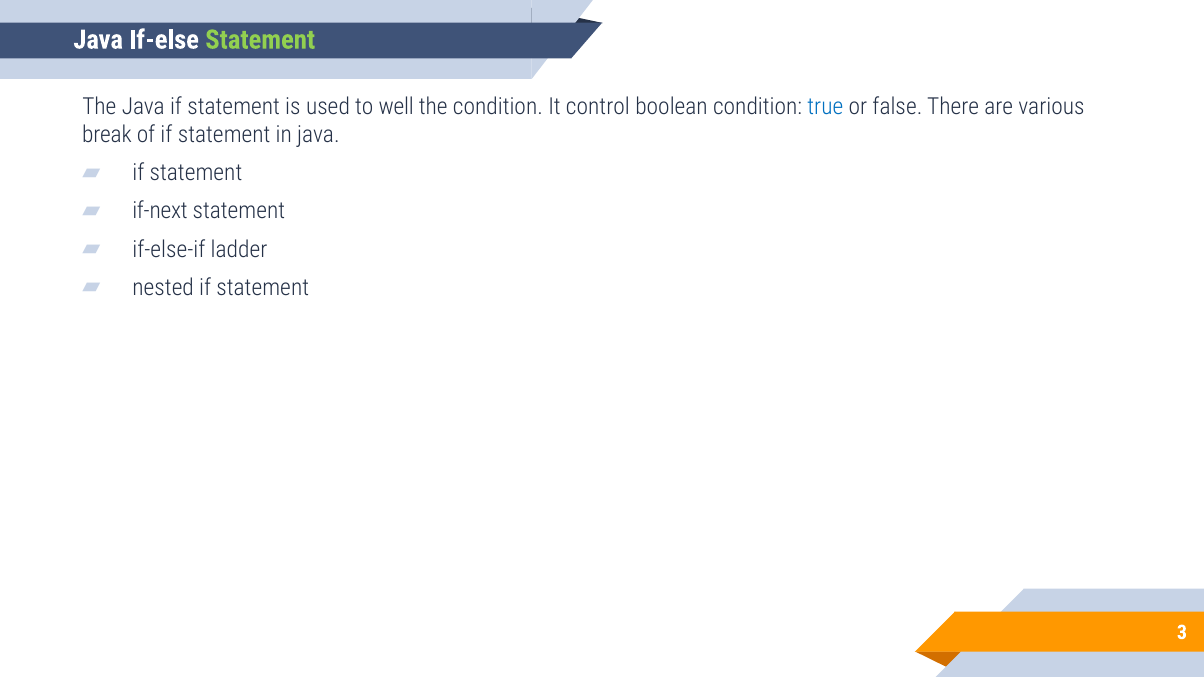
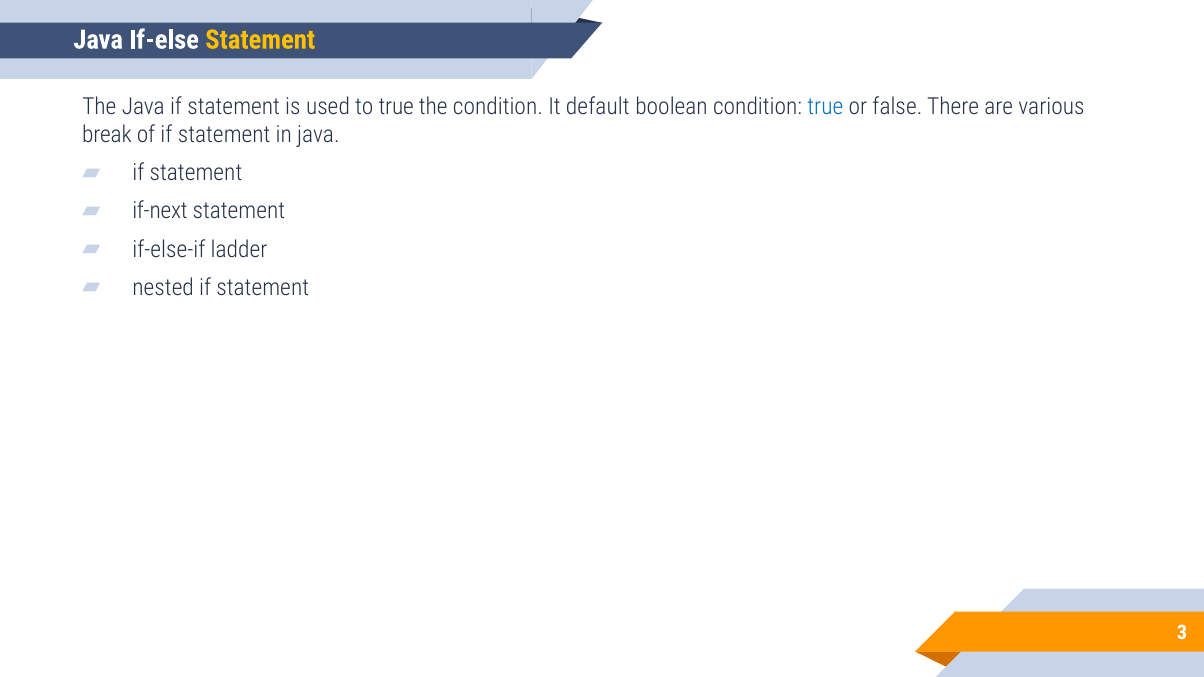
Statement colour: light green -> yellow (260, 40)
to well: well -> true (396, 107)
control: control -> default (598, 107)
